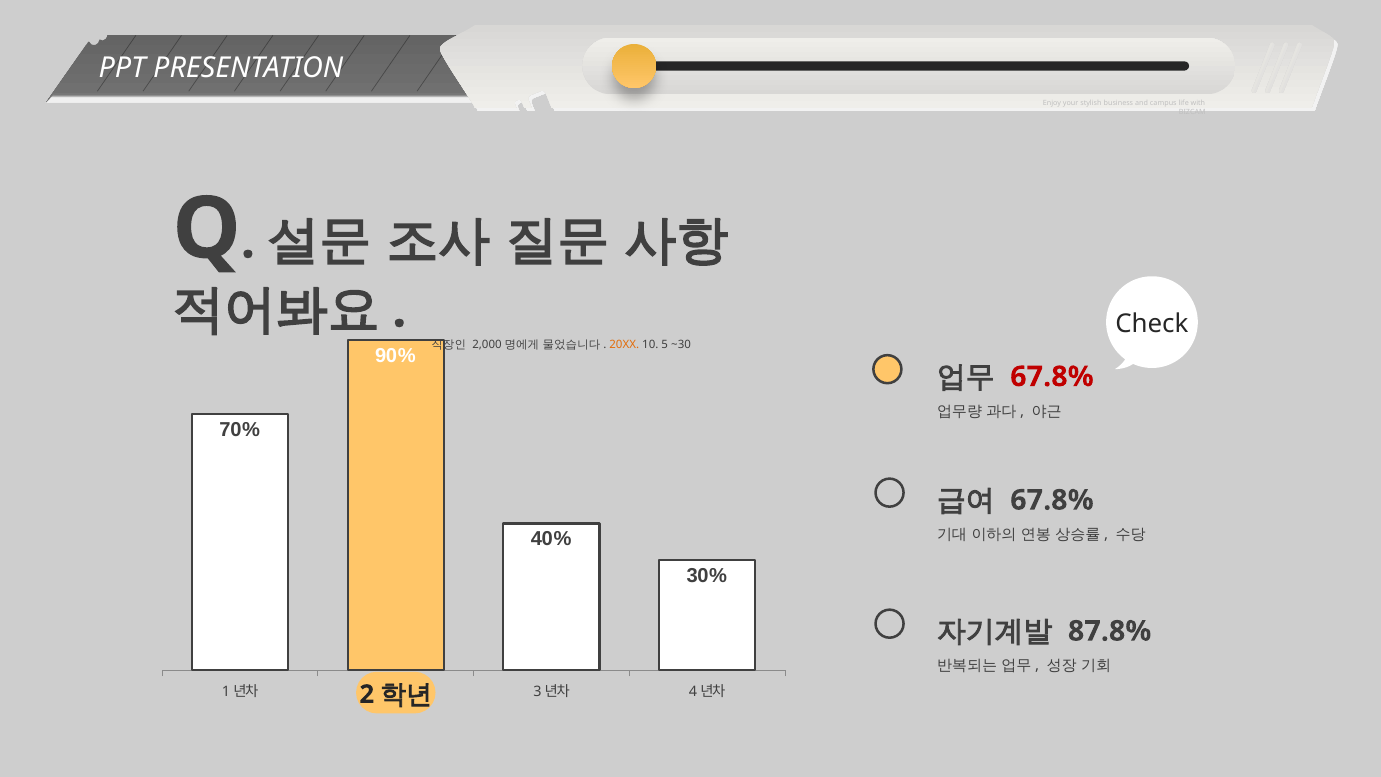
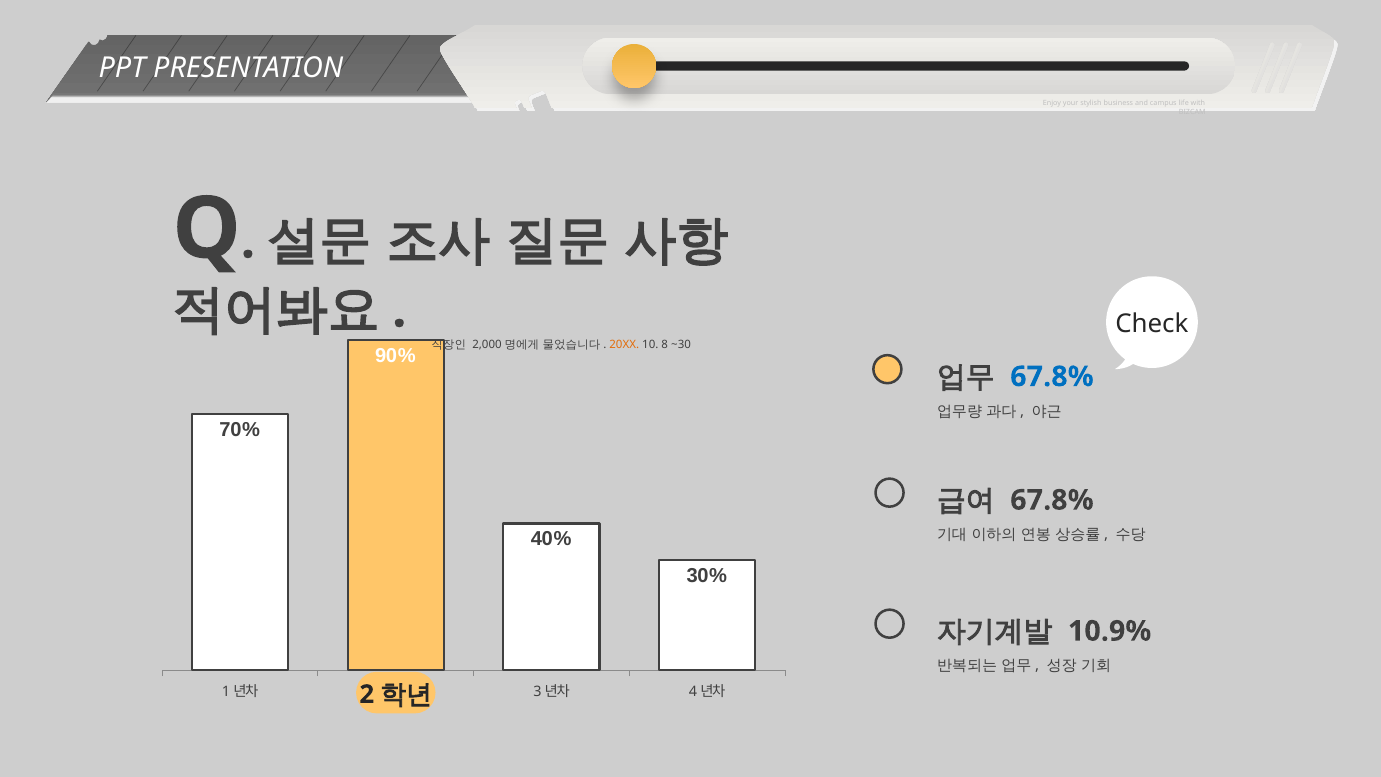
5: 5 -> 8 (665, 345)
67.8% colour: red -> blue (1052, 377)
87.8%: 87.8% -> 10.9% (1110, 631)
